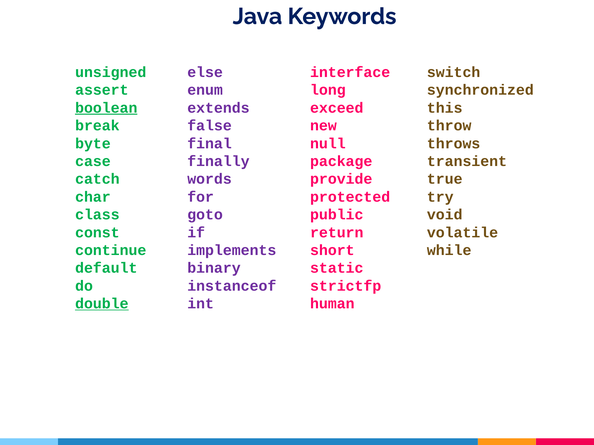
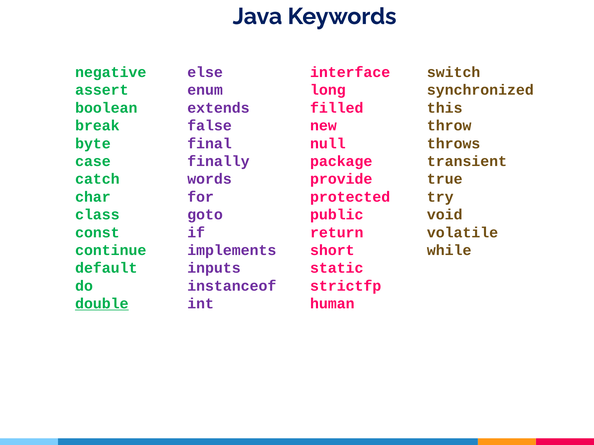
unsigned: unsigned -> negative (111, 72)
boolean underline: present -> none (106, 108)
exceed: exceed -> filled (337, 108)
binary: binary -> inputs (214, 268)
